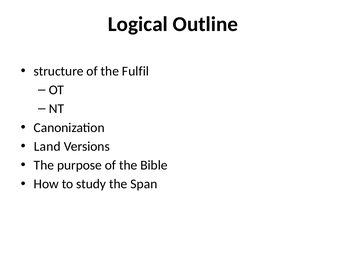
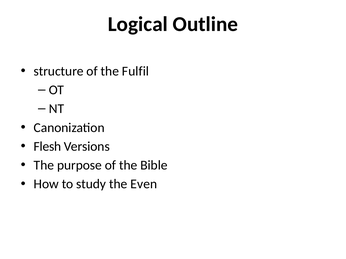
Land: Land -> Flesh (47, 147)
Span: Span -> Even (144, 184)
